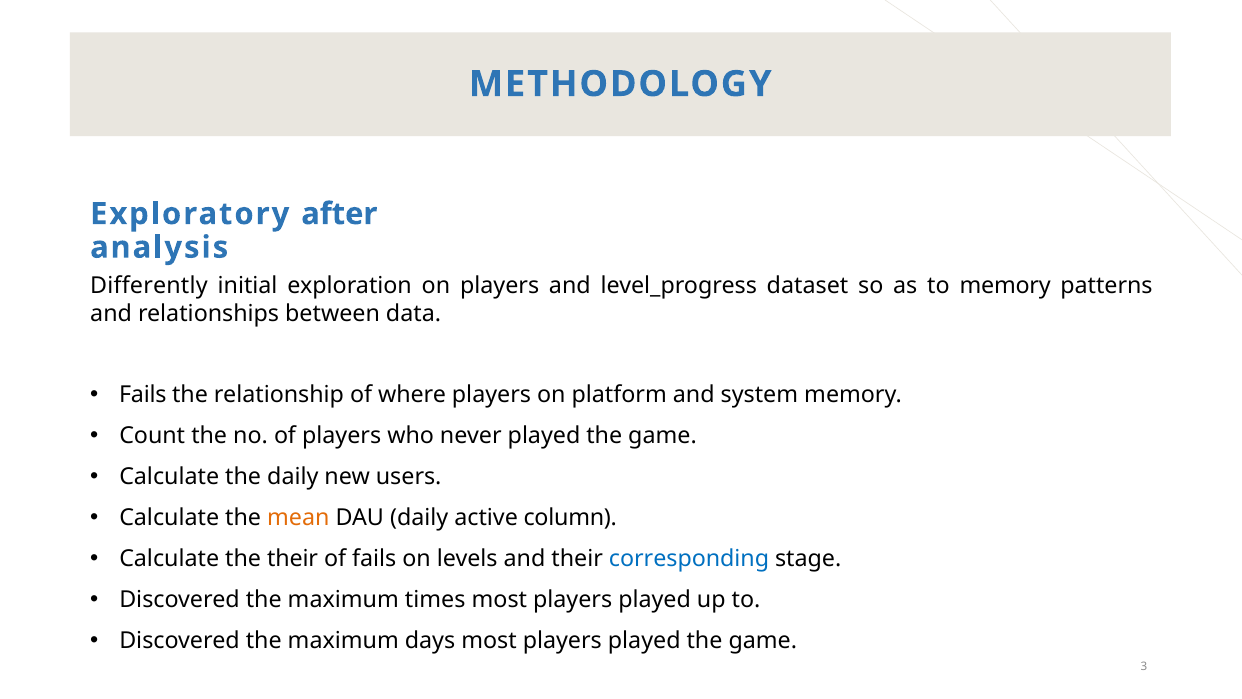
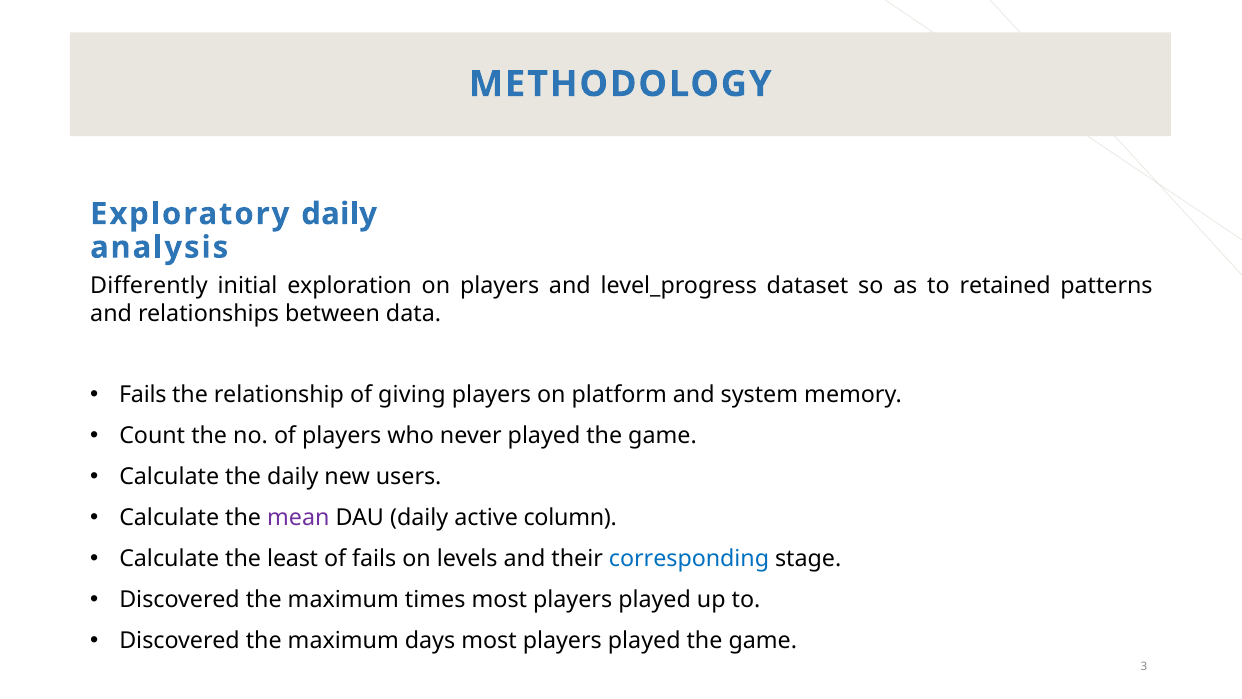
Exploratory after: after -> daily (339, 214)
to memory: memory -> retained (1005, 285)
where: where -> giving (412, 395)
mean colour: orange -> purple (298, 518)
the their: their -> least (293, 559)
